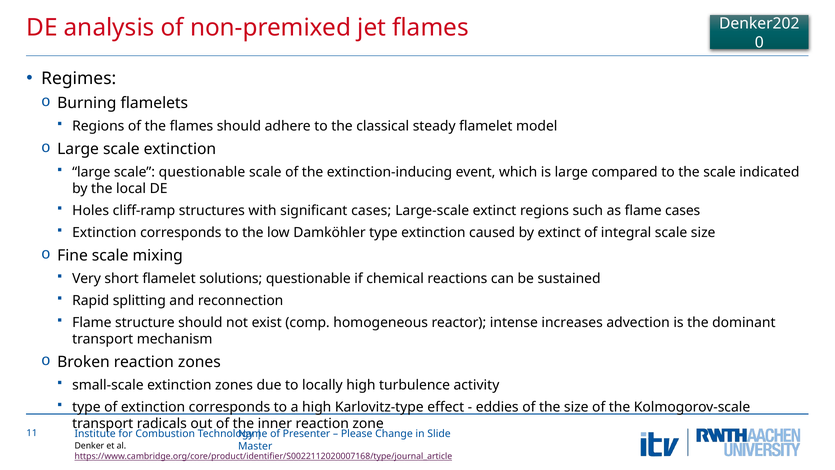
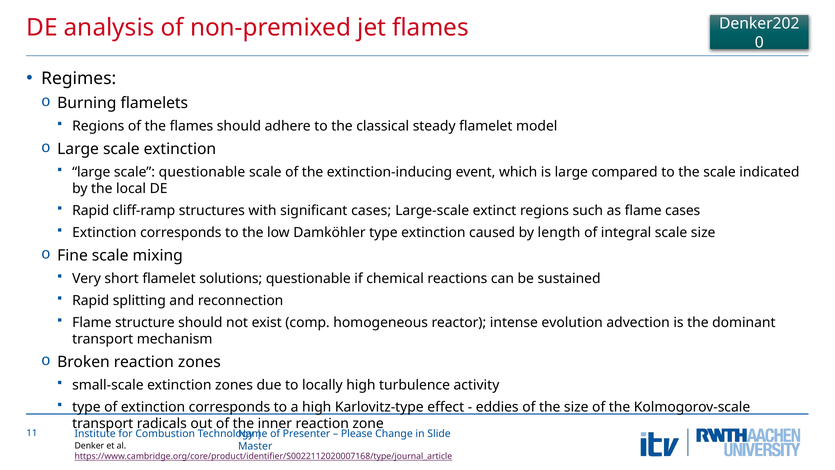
Holes: Holes -> Rapid (91, 211)
by extinct: extinct -> length (559, 233)
increases: increases -> evolution (572, 322)
